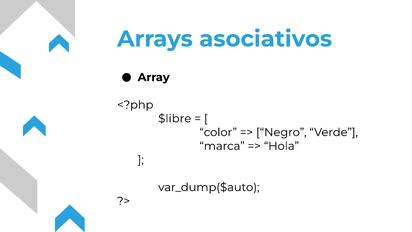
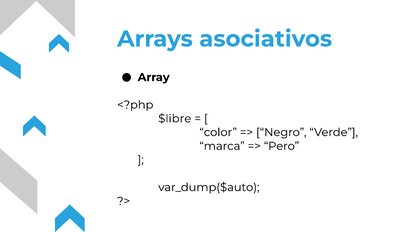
Hola: Hola -> Pero (281, 146)
